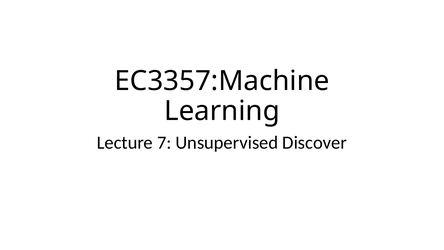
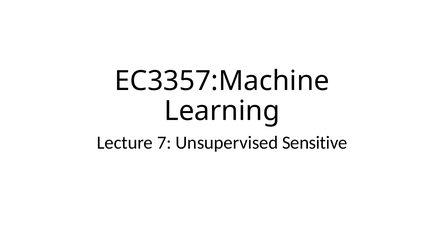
Discover: Discover -> Sensitive (315, 143)
